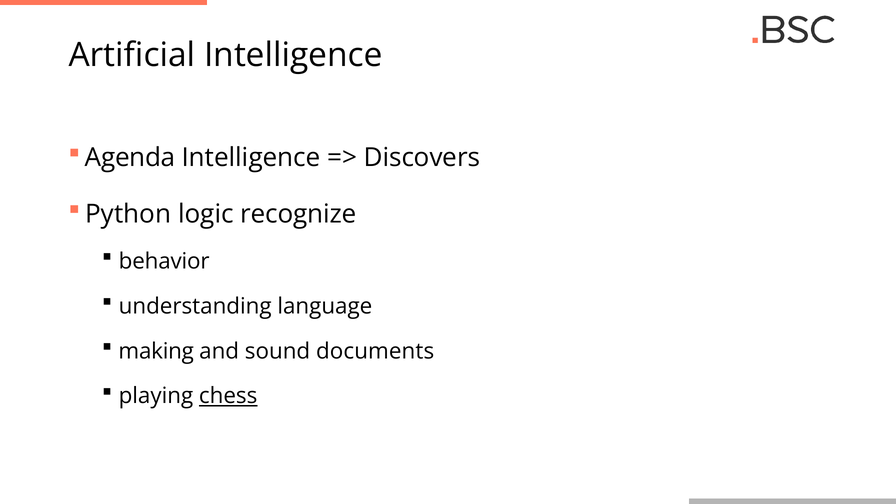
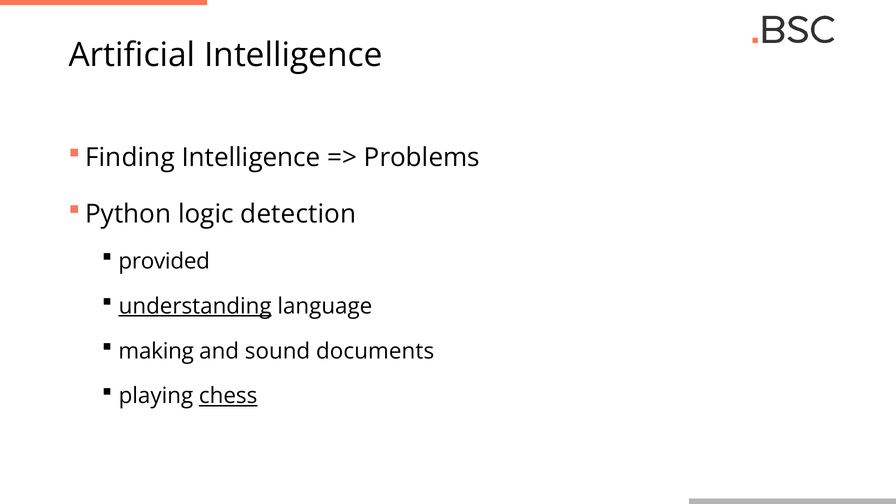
Agenda: Agenda -> Finding (130, 158)
Discovers: Discovers -> Problems (422, 158)
recognize: recognize -> detection (298, 214)
behavior: behavior -> provided (164, 261)
understanding underline: none -> present (195, 306)
